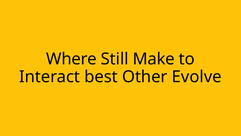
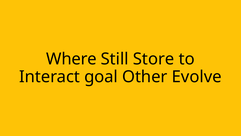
Make: Make -> Store (154, 59)
best: best -> goal (101, 77)
